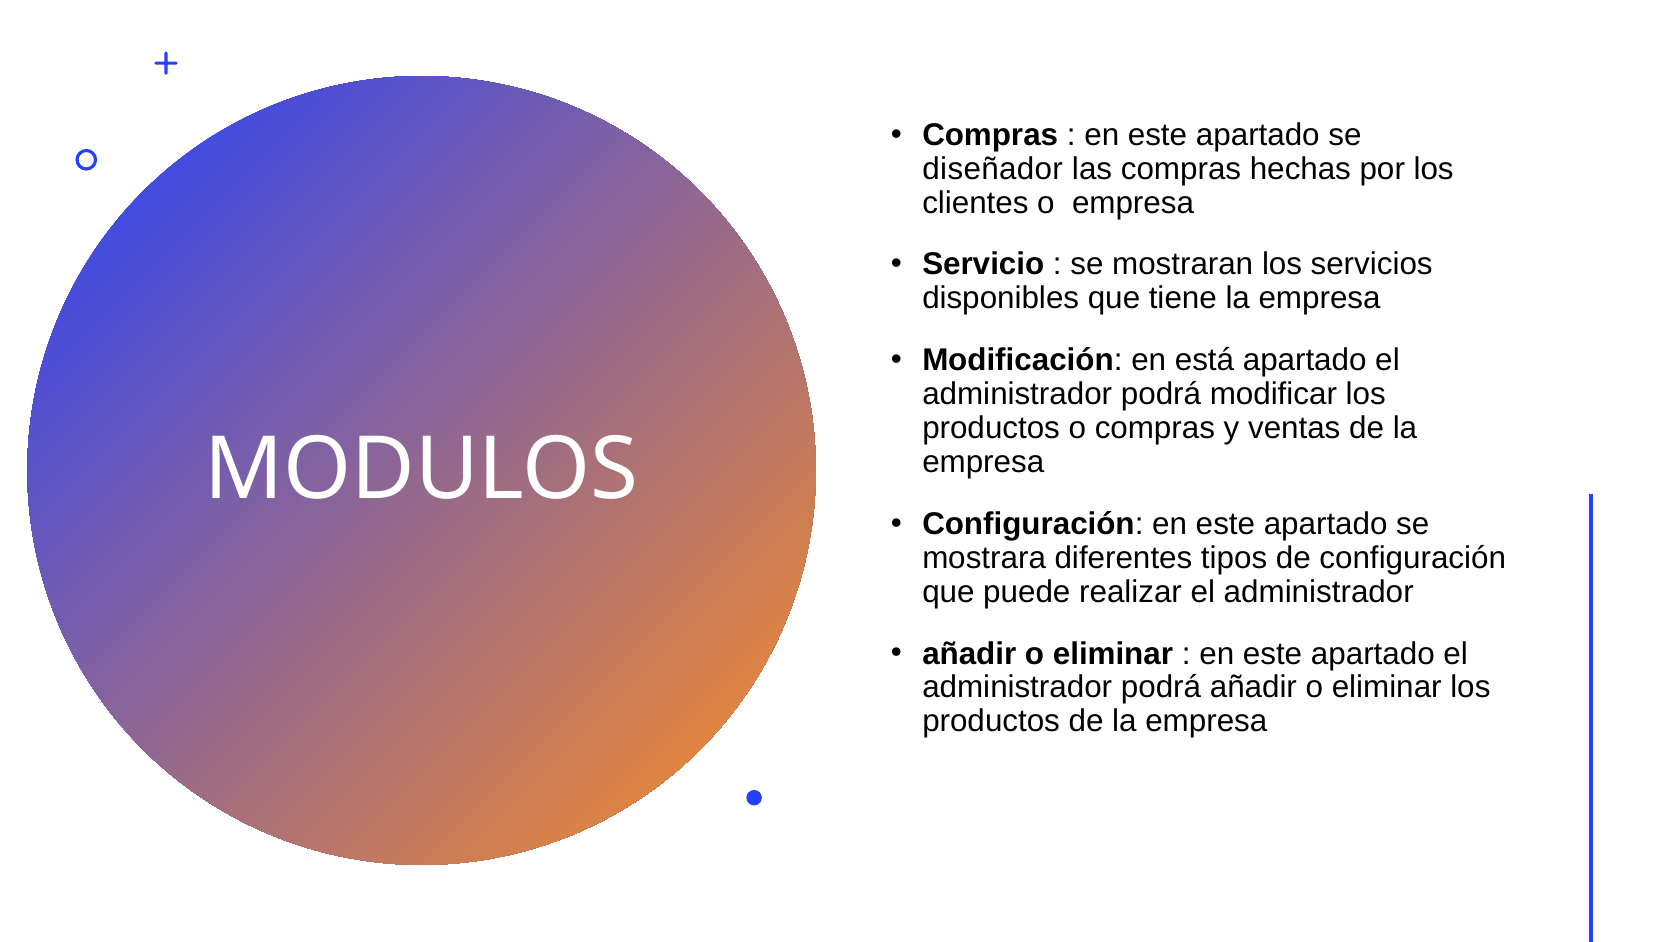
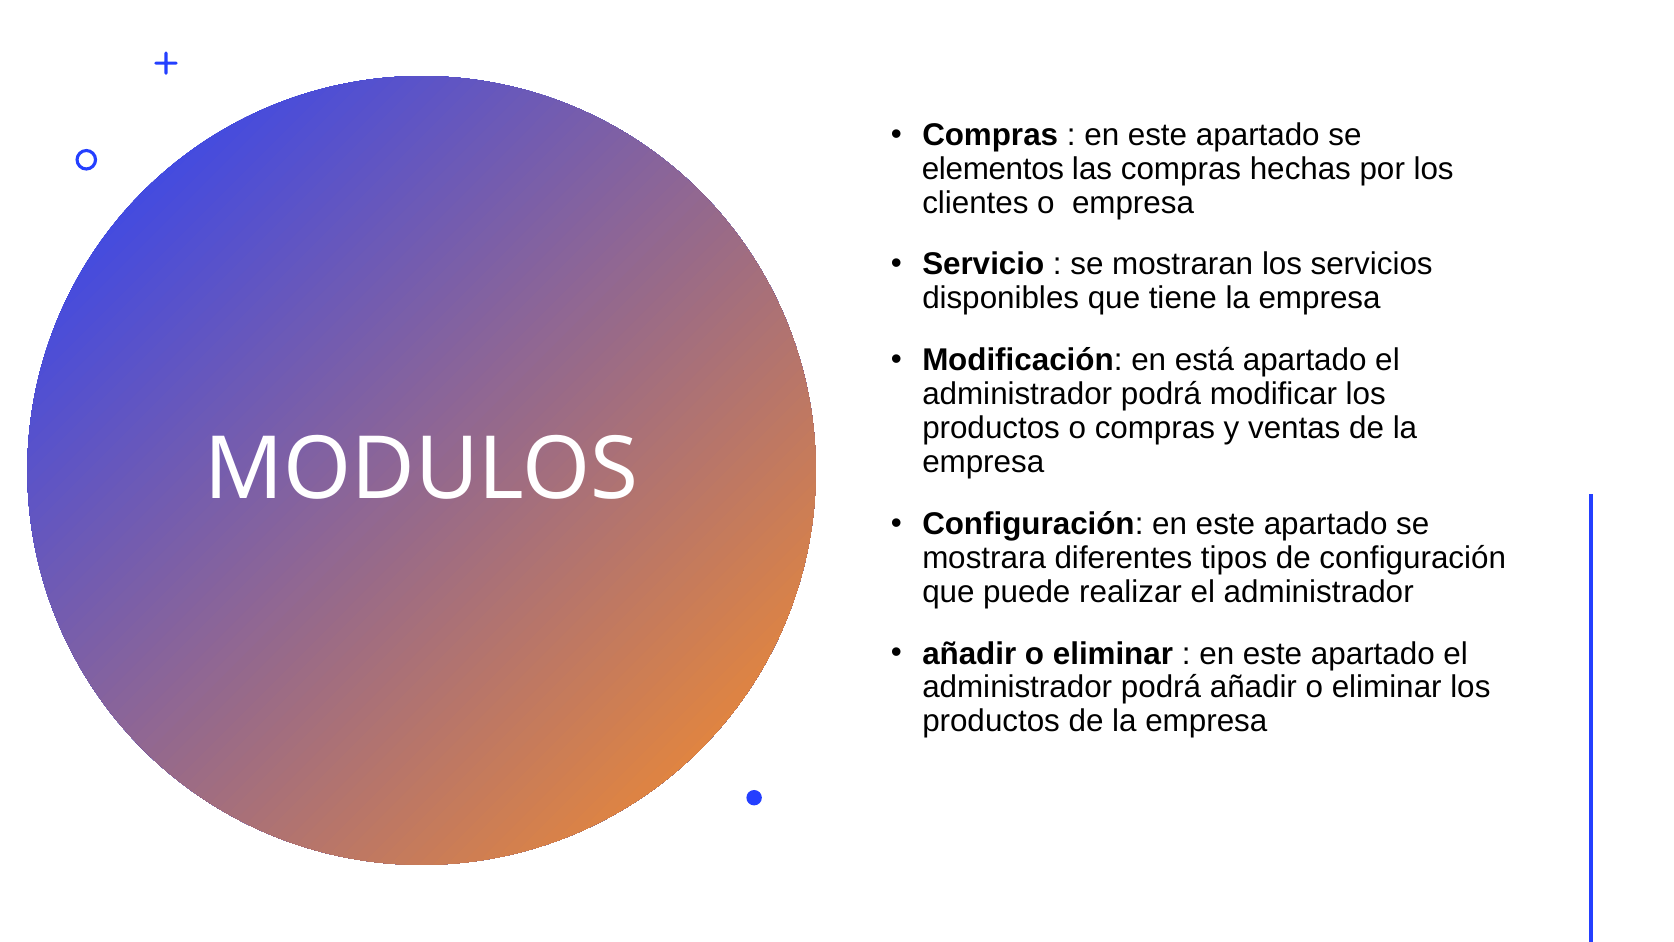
diseñador: diseñador -> elementos (993, 169)
